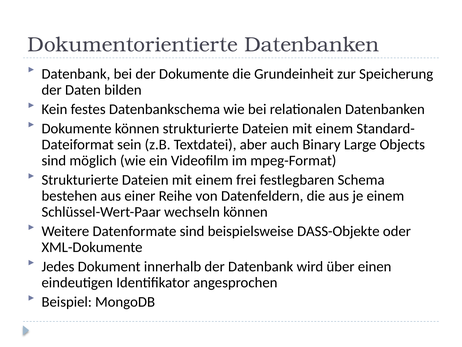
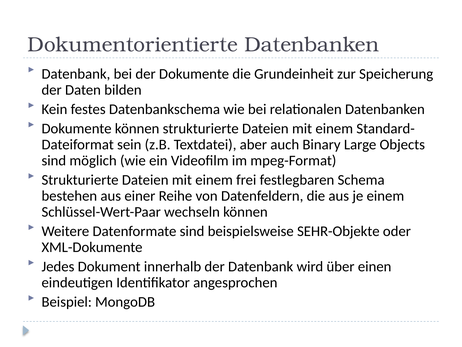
DASS-Objekte: DASS-Objekte -> SEHR-Objekte (338, 231)
